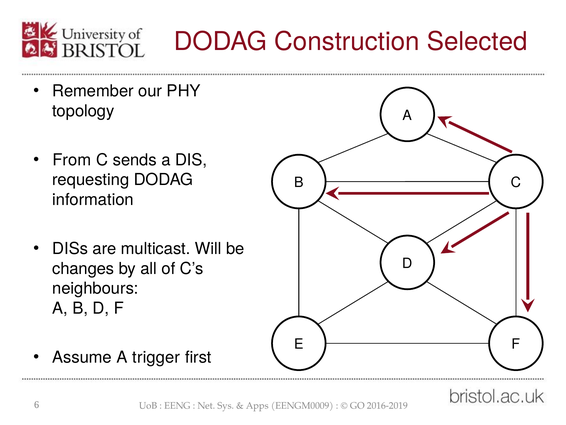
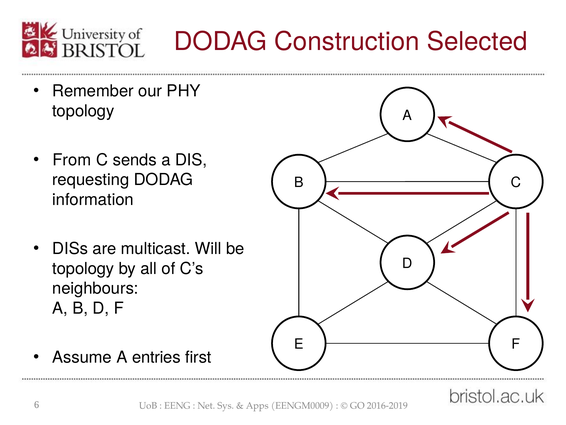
changes: changes -> topology (83, 268)
trigger: trigger -> entries (156, 357)
